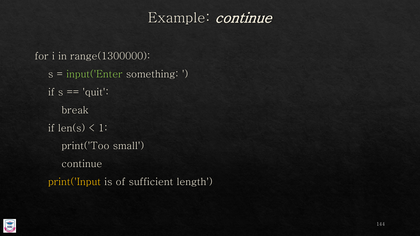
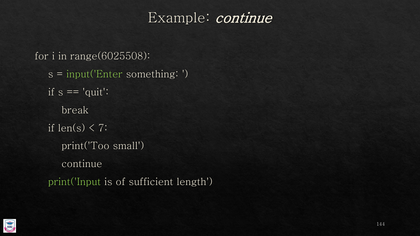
range(1300000: range(1300000 -> range(6025508 (110, 56)
1: 1 -> 7 (103, 128)
print('Input colour: yellow -> light green (74, 182)
